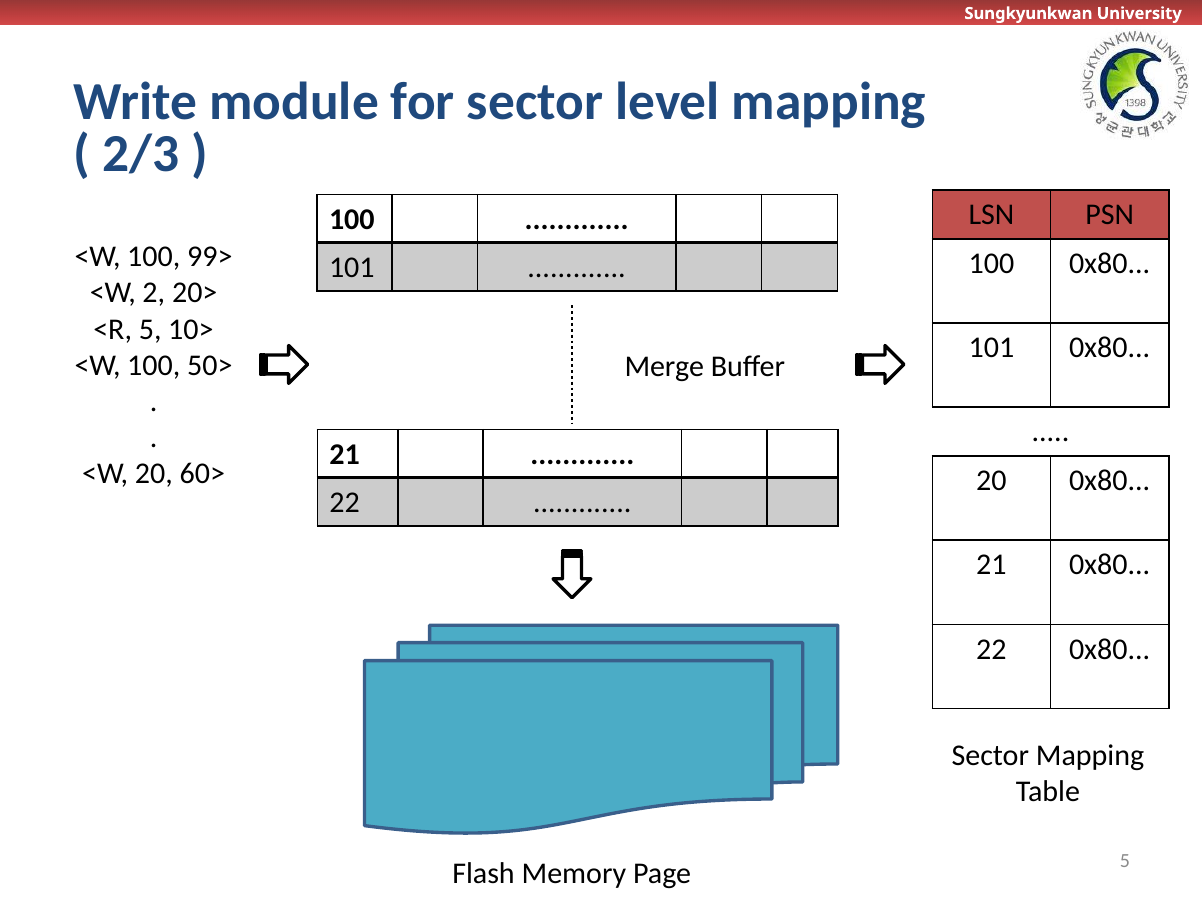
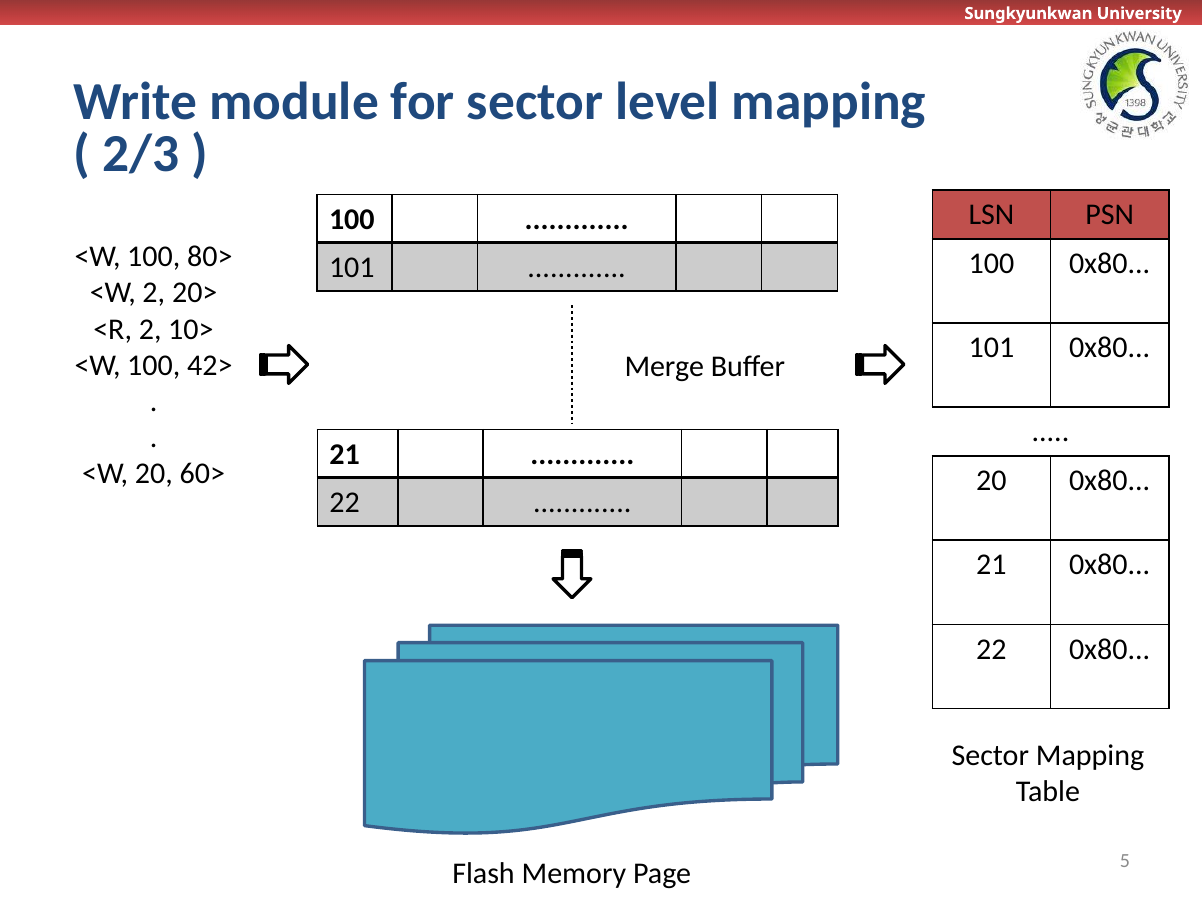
99>: 99> -> 80> (210, 257)
<R 5: 5 -> 2 (150, 329)
50>: 50> -> 42> (210, 365)
